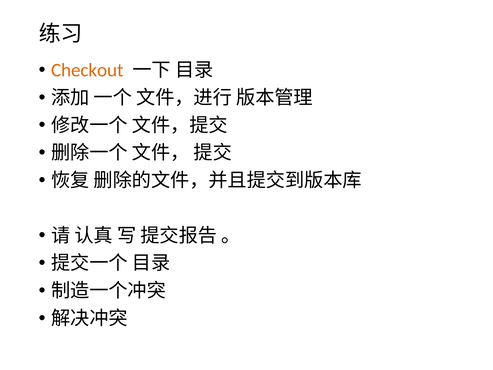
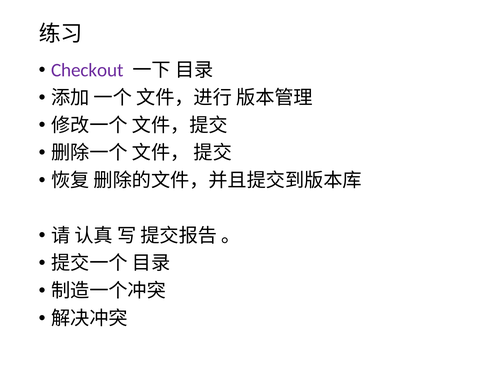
Checkout colour: orange -> purple (87, 70)
